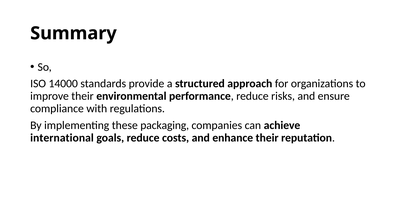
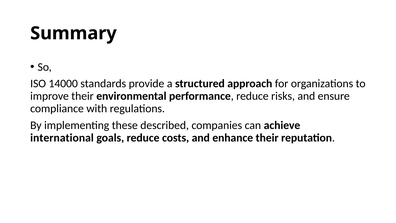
packaging: packaging -> described (165, 125)
